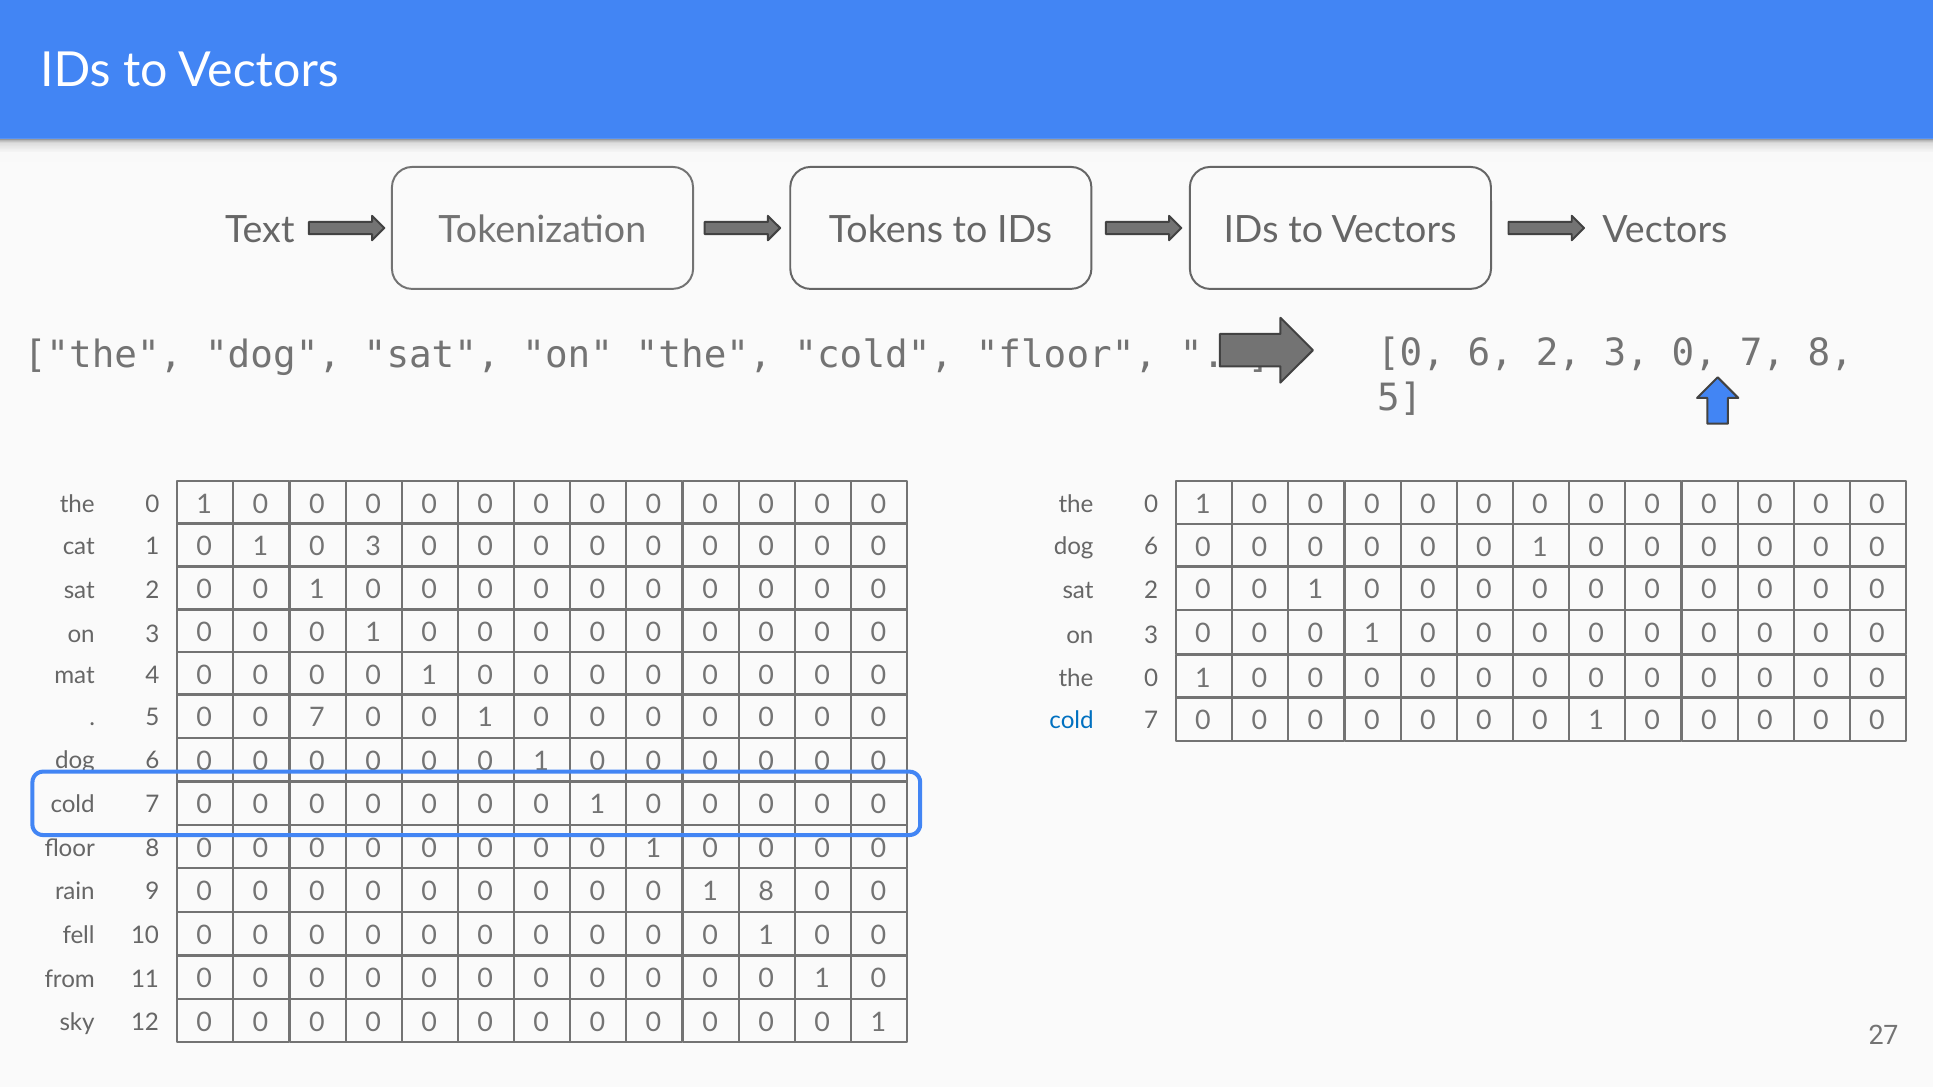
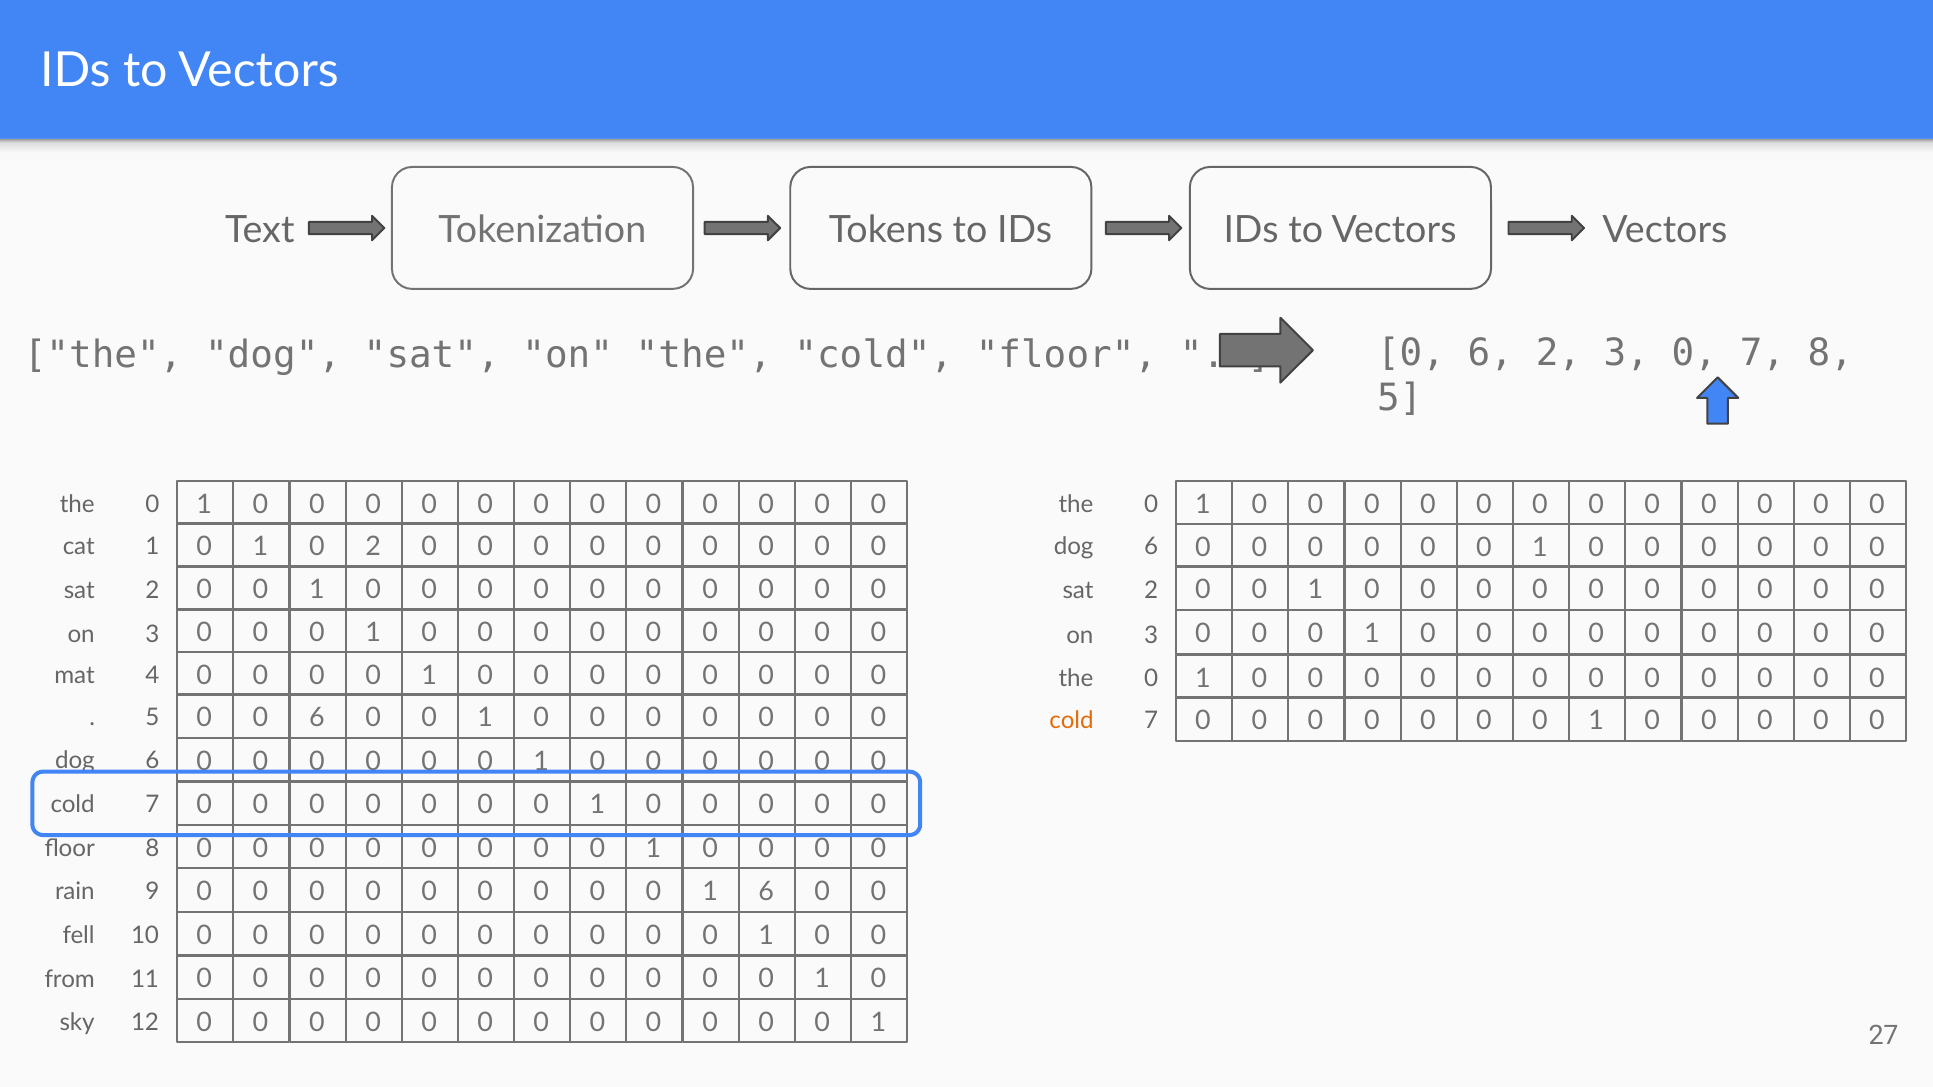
1 0 3: 3 -> 2 (373, 547)
0 0 7: 7 -> 6 (317, 718)
cold colour: blue -> orange (1071, 721)
1 8: 8 -> 6 (766, 892)
